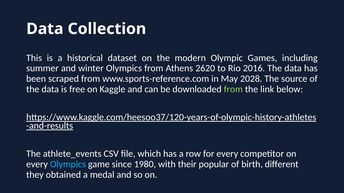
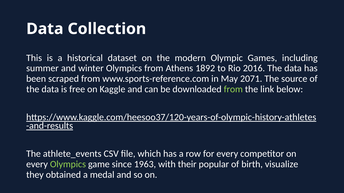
2620: 2620 -> 1892 (205, 68)
2028: 2028 -> 2071 (251, 79)
Olympics colour: light blue -> light green (68, 165)
1980: 1980 -> 1963 (145, 165)
different: different -> visualize (282, 165)
